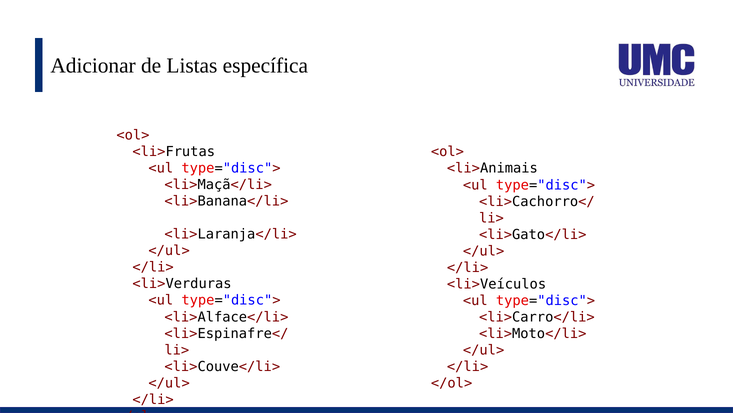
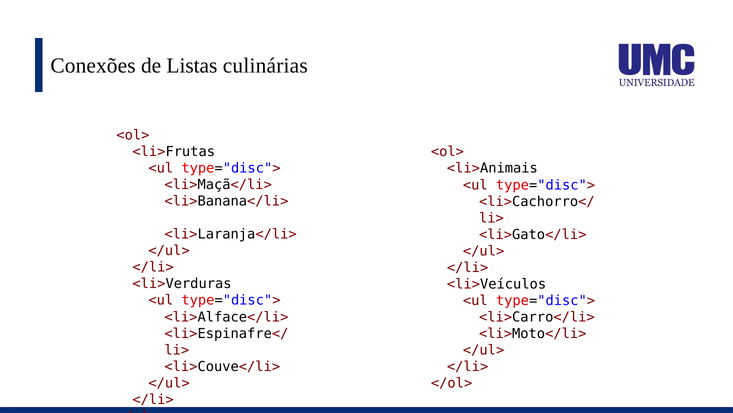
Adicionar: Adicionar -> Conexões (93, 65)
específica: específica -> culinárias (265, 65)
